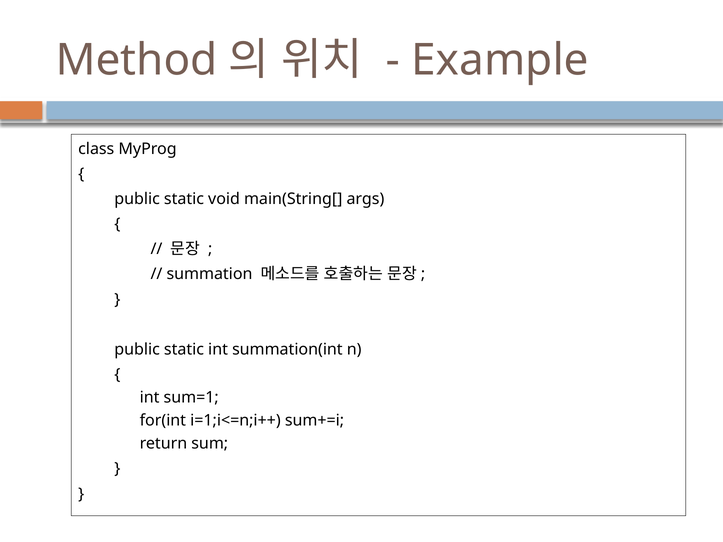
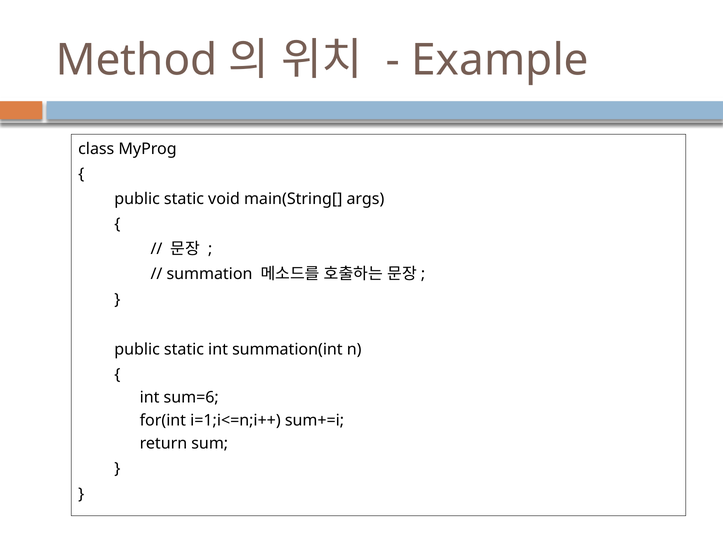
sum=1: sum=1 -> sum=6 (191, 398)
